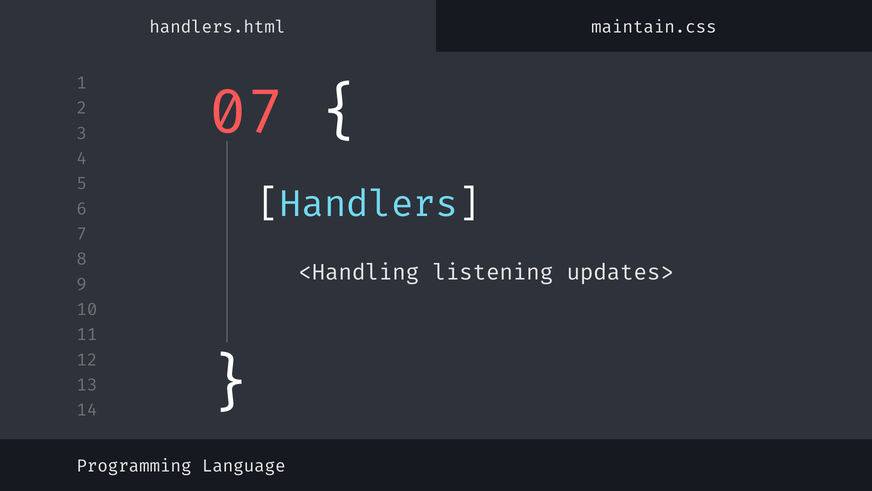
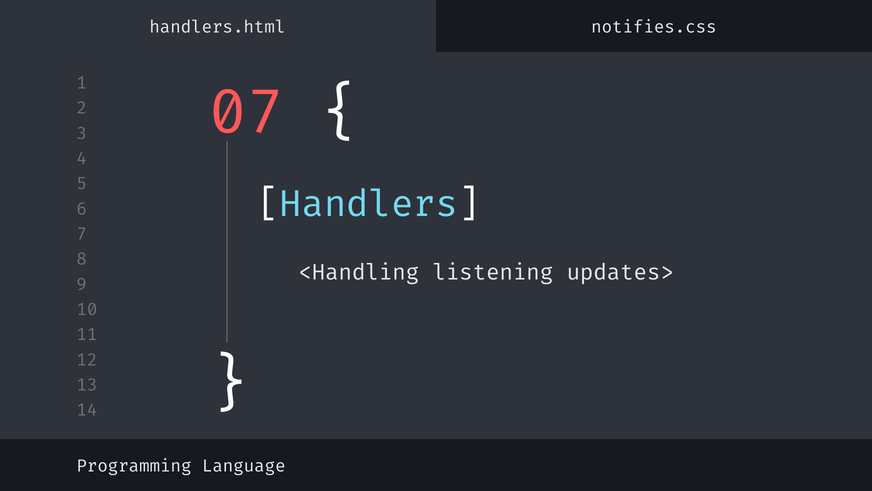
maintain.css: maintain.css -> notifies.css (654, 27)
